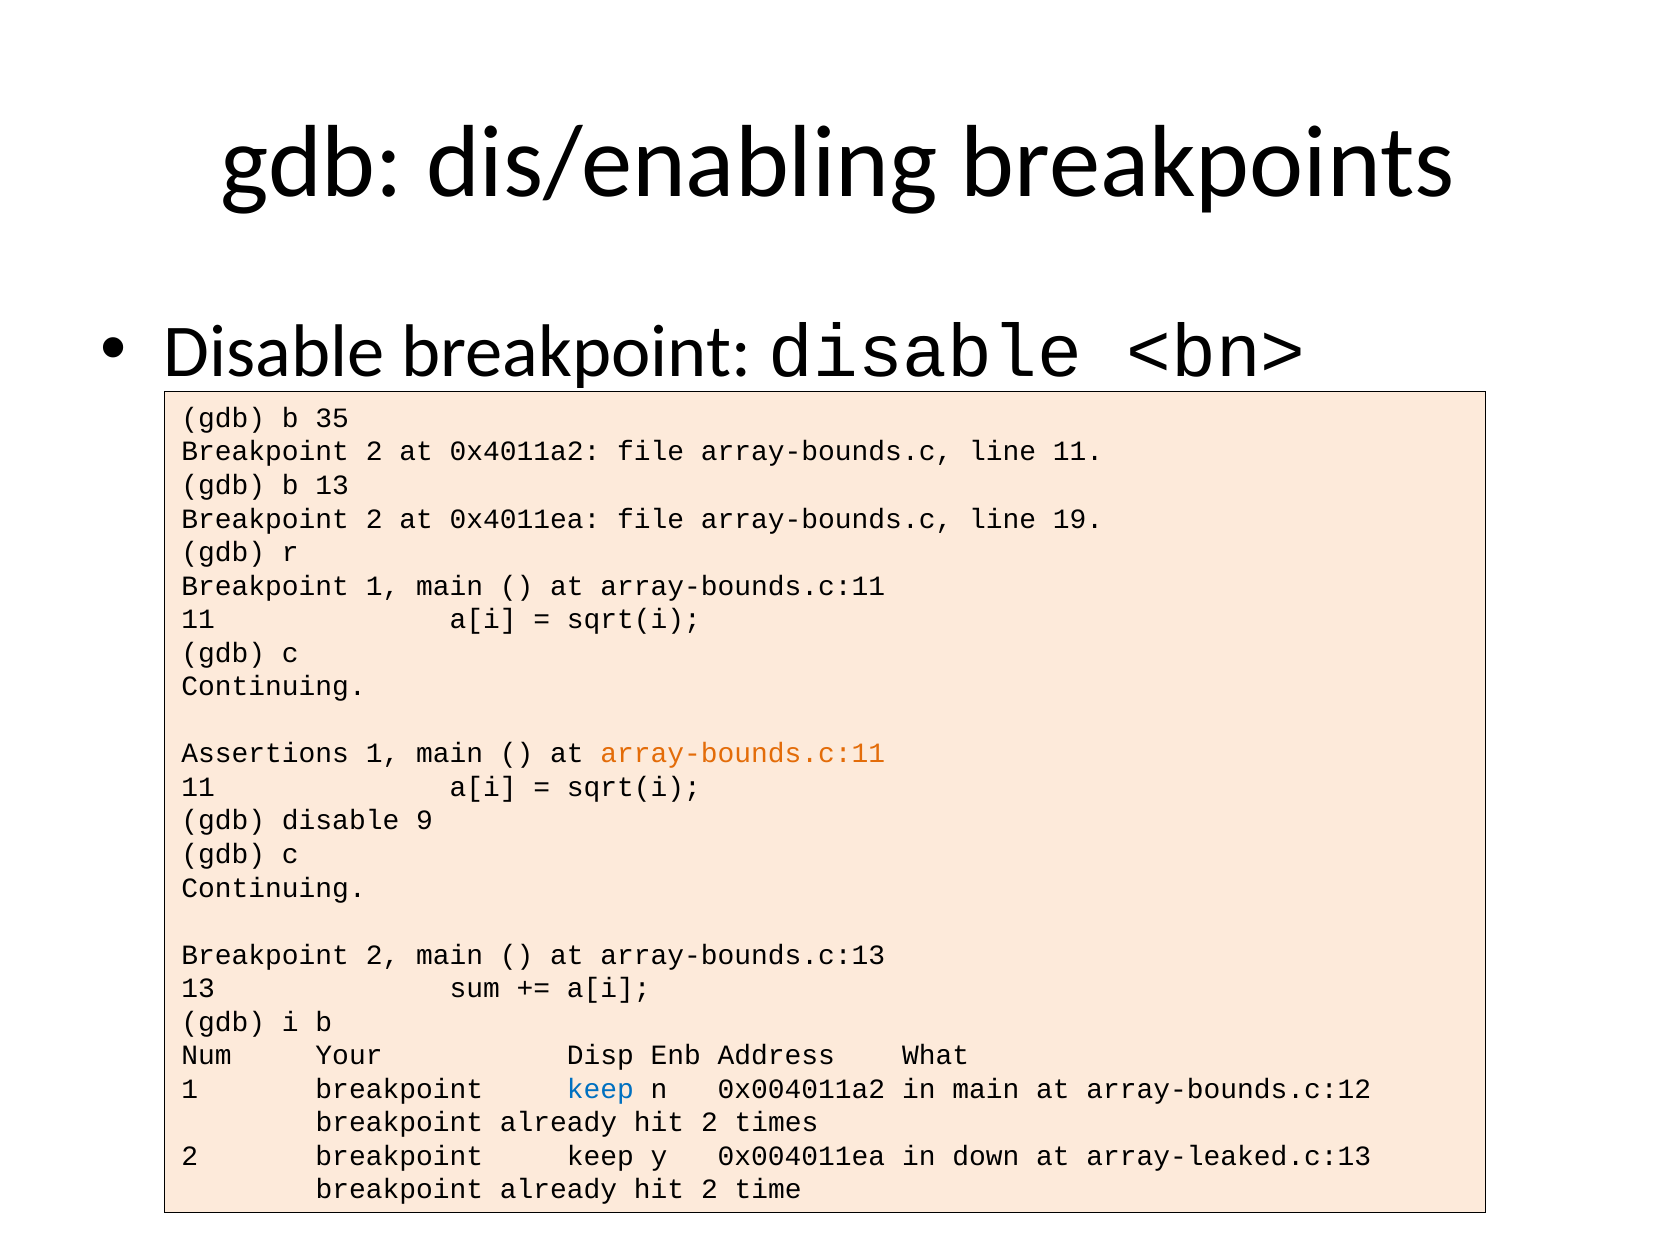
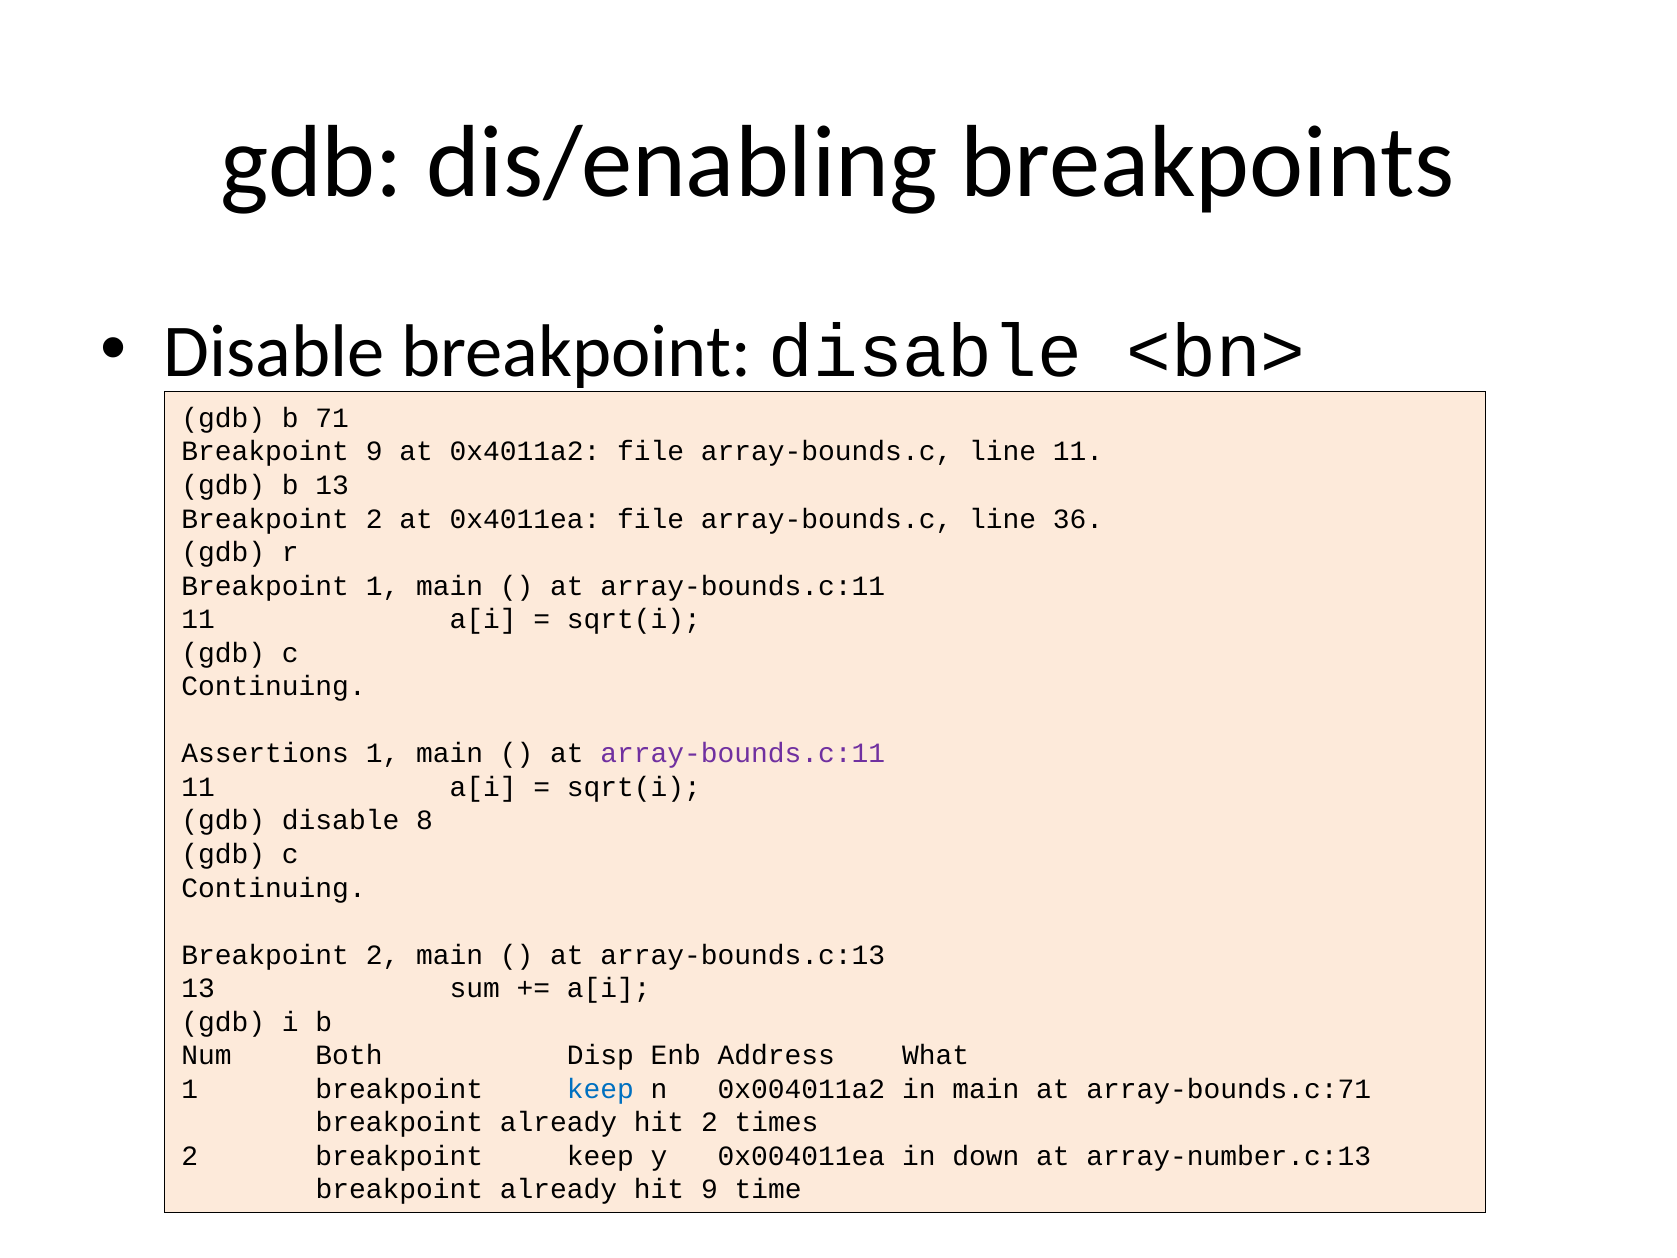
35: 35 -> 71 (332, 418)
2: 2 -> 9 (374, 452)
19: 19 -> 36 (1078, 519)
array-bounds.c:11 colour: orange -> purple (743, 753)
9: 9 -> 8 (424, 821)
Your: Your -> Both (349, 1055)
array-bounds.c:12: array-bounds.c:12 -> array-bounds.c:71 (1229, 1089)
array-leaked.c:13: array-leaked.c:13 -> array-number.c:13 (1229, 1156)
2: 2 -> 9 (709, 1190)
